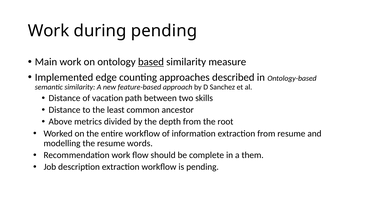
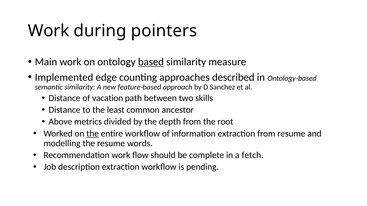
during pending: pending -> pointers (164, 31)
the underline: none -> present (93, 134)
them: them -> fetch (253, 155)
